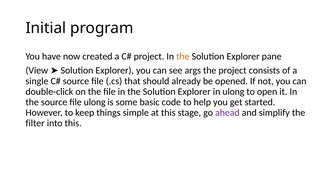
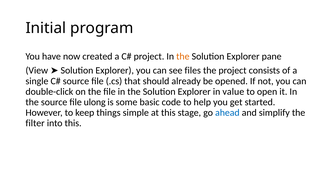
args: args -> files (193, 71)
in ulong: ulong -> value (233, 92)
ahead colour: purple -> blue (227, 113)
